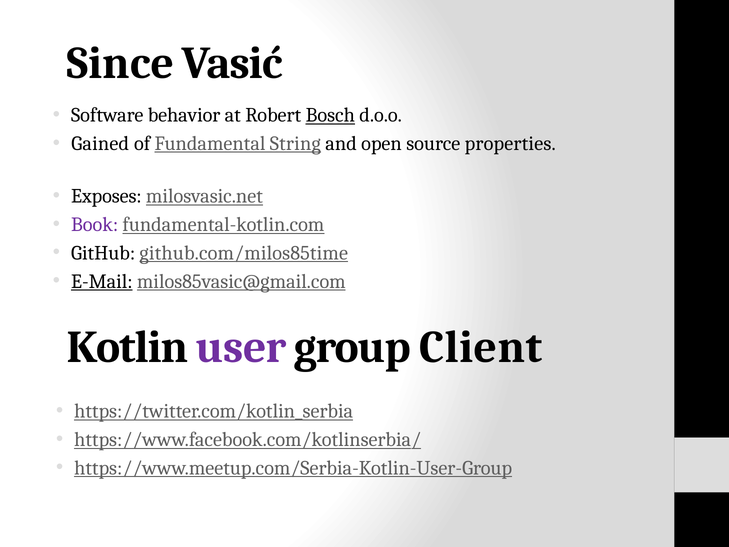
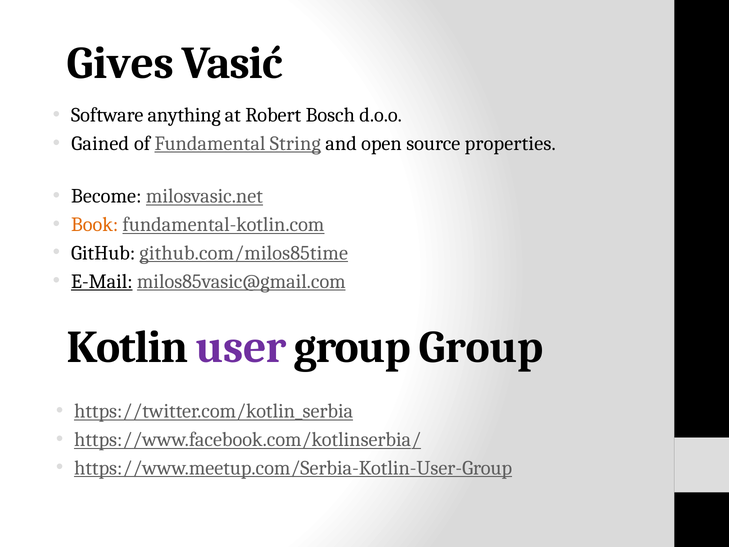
Since: Since -> Gives (121, 63)
behavior: behavior -> anything (184, 115)
Bosch underline: present -> none (330, 115)
Exposes: Exposes -> Become (106, 196)
Book colour: purple -> orange (95, 224)
group Client: Client -> Group (481, 347)
